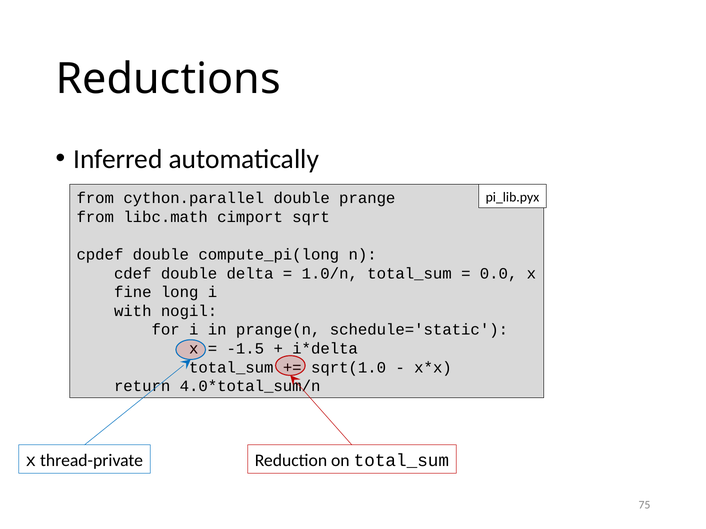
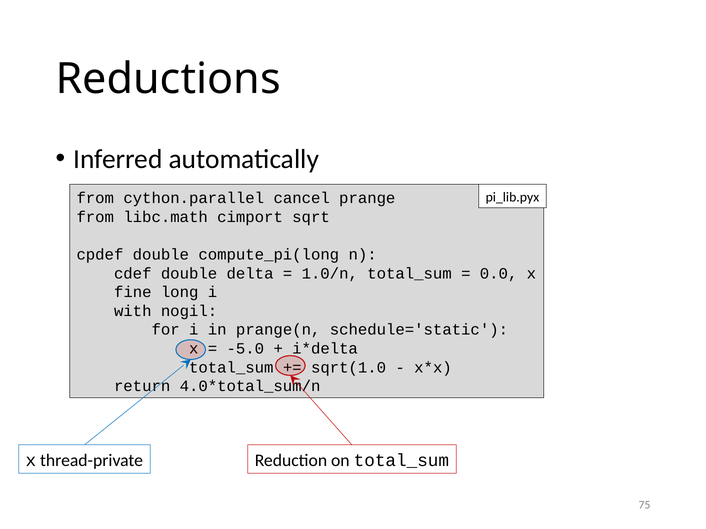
cython.parallel double: double -> cancel (302, 198)
-1.5: -1.5 -> -5.0 (245, 349)
